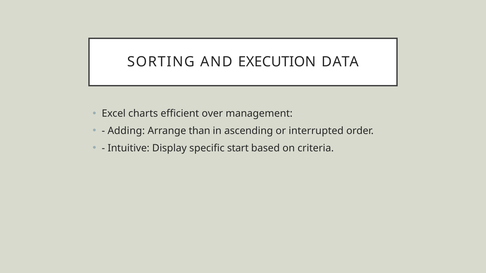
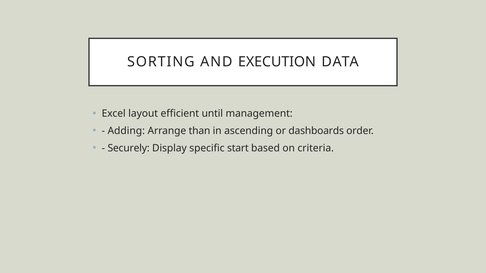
charts: charts -> layout (143, 114)
over: over -> until (212, 114)
interrupted: interrupted -> dashboards (316, 131)
Intuitive: Intuitive -> Securely (129, 148)
